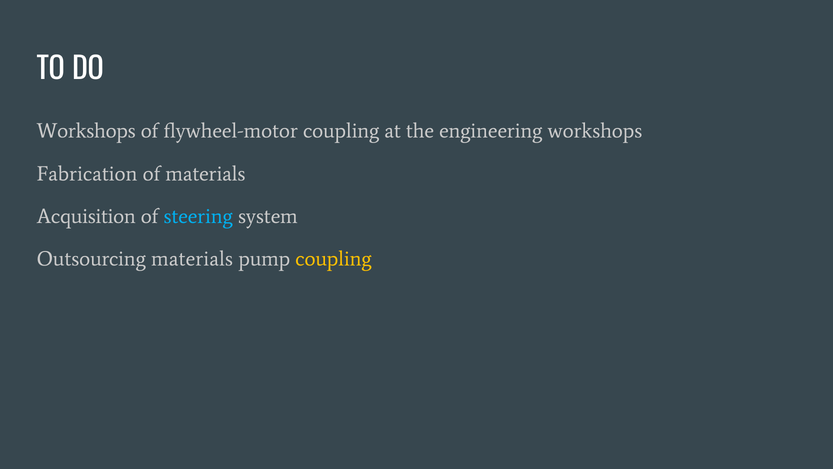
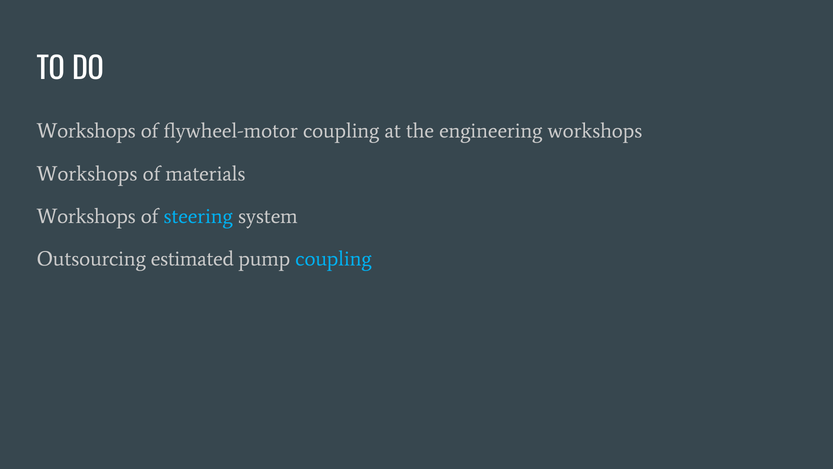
Fabrication: Fabrication -> Workshops (87, 174)
Acquisition: Acquisition -> Workshops (86, 216)
Outsourcing materials: materials -> estimated (192, 259)
coupling colour: yellow -> light blue (333, 259)
